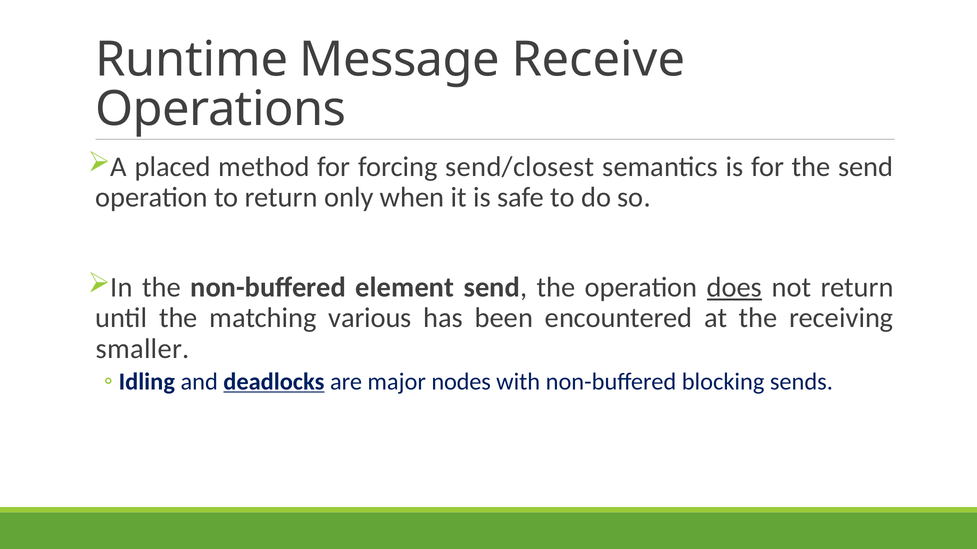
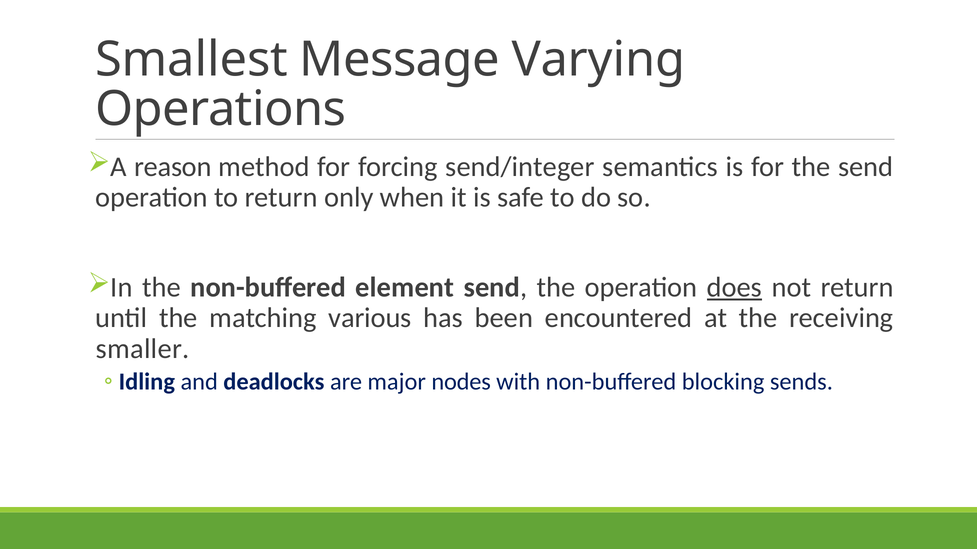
Runtime: Runtime -> Smallest (192, 60)
Receive: Receive -> Varying (598, 60)
placed: placed -> reason (173, 167)
send/closest: send/closest -> send/integer (520, 167)
deadlocks underline: present -> none (274, 382)
